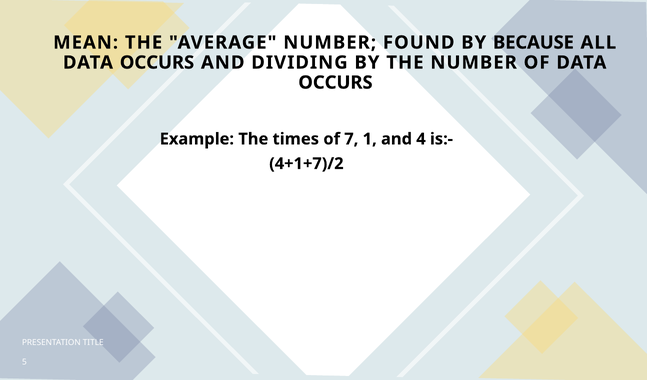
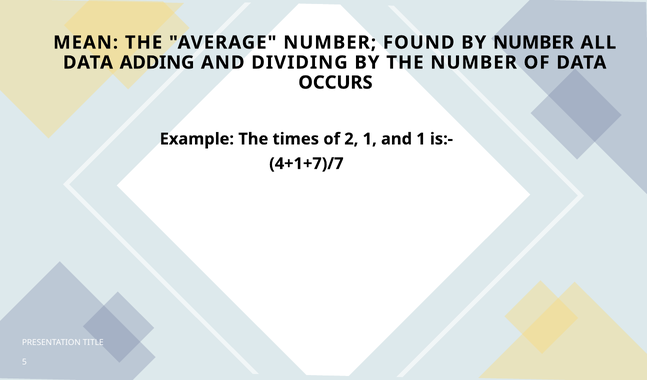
BY BECAUSE: BECAUSE -> NUMBER (533, 43)
OCCURS: OCCURS -> ADDING (157, 63)
7: 7 -> 2 (351, 139)
and 4: 4 -> 1 (421, 139)
4+1+7)/2: 4+1+7)/2 -> 4+1+7)/7 (306, 164)
